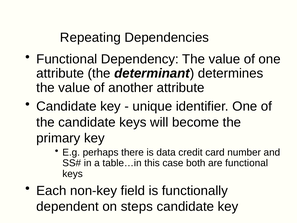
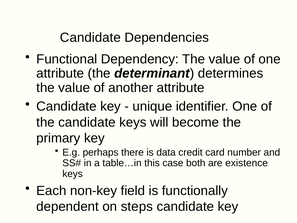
Repeating: Repeating -> Candidate (90, 38)
are functional: functional -> existence (247, 163)
